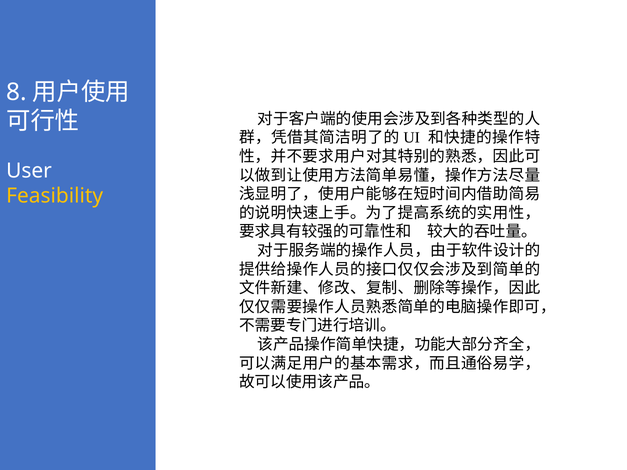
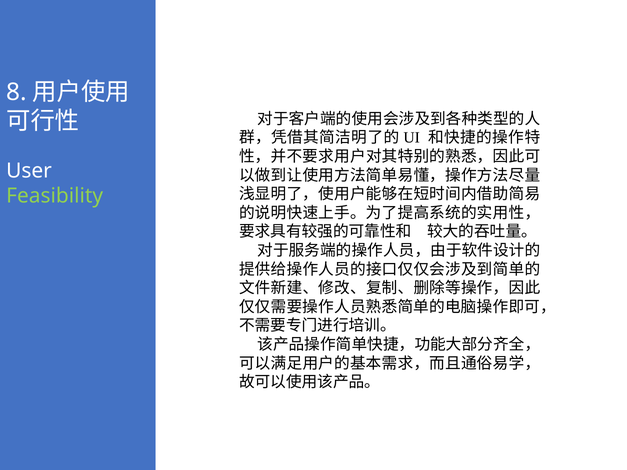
Feasibility colour: yellow -> light green (55, 196)
